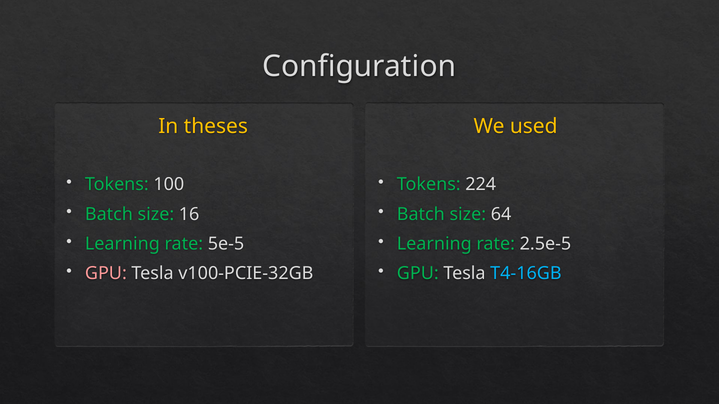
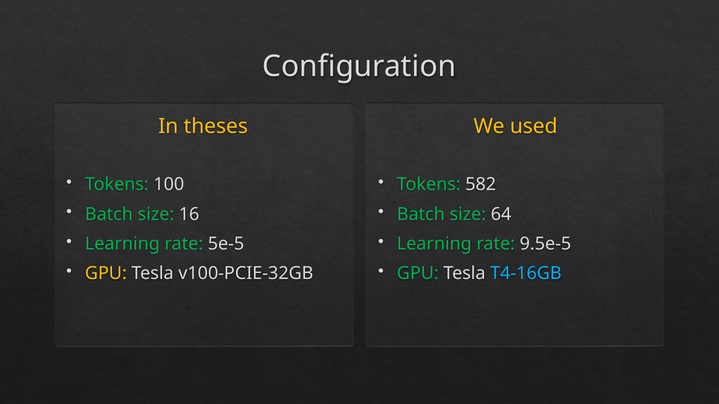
224: 224 -> 582 (481, 185)
2.5e-5: 2.5e-5 -> 9.5e-5 (545, 244)
GPU colour: pink -> yellow (106, 274)
